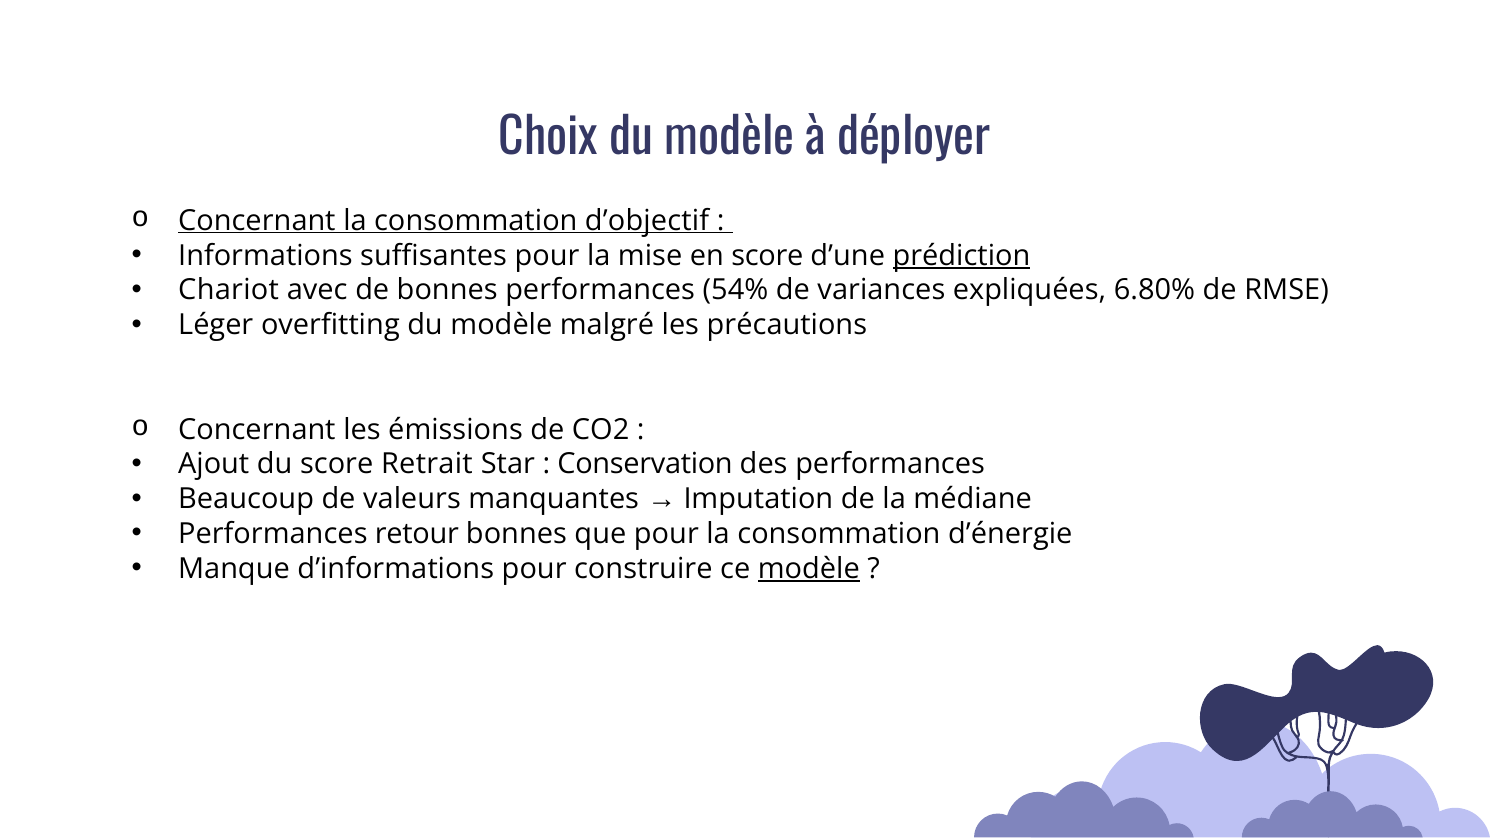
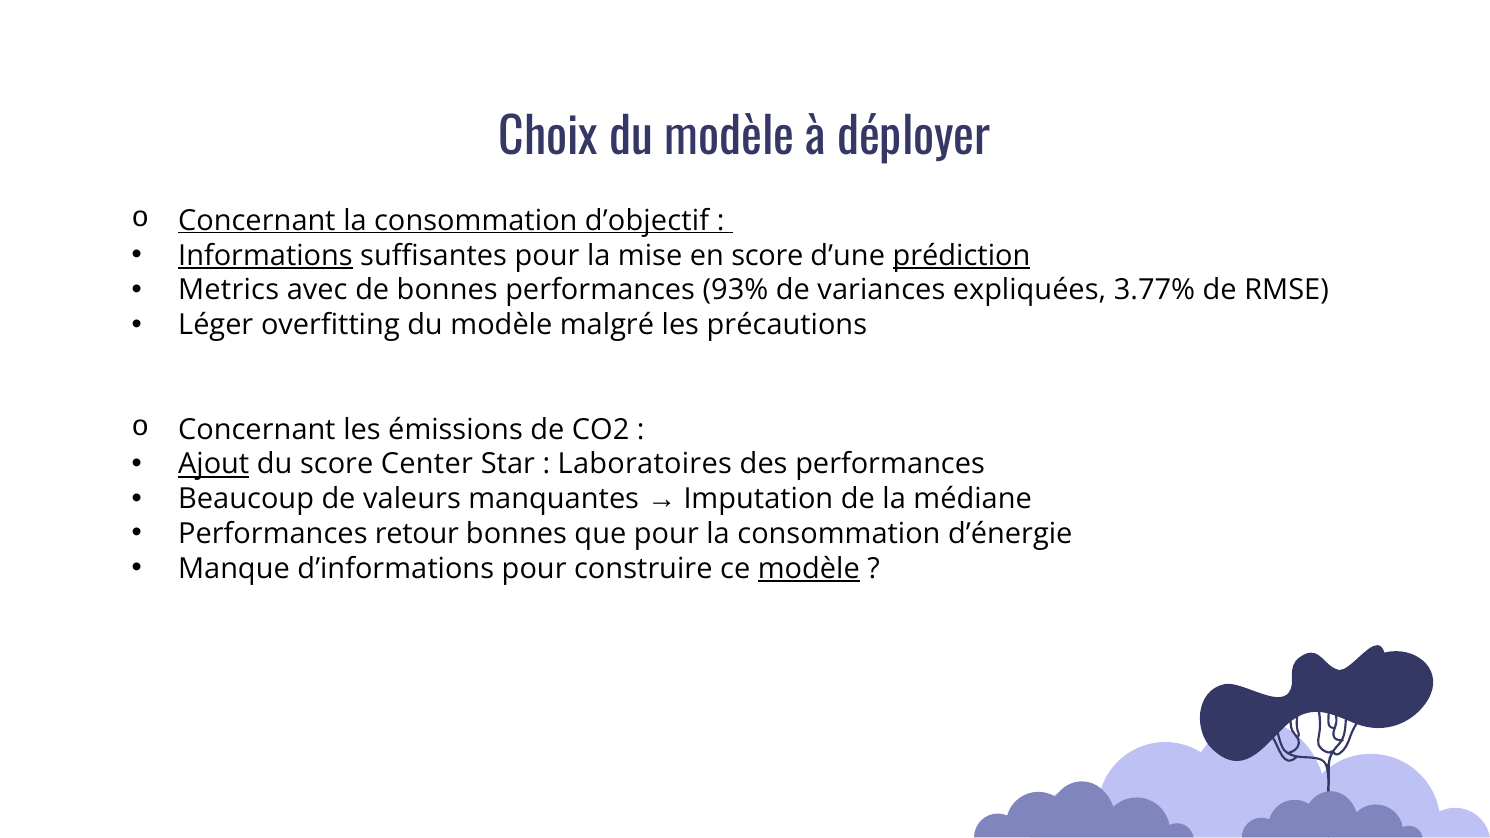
Informations underline: none -> present (265, 256)
Chariot: Chariot -> Metrics (229, 290)
54%: 54% -> 93% (735, 290)
6.80%: 6.80% -> 3.77% (1154, 290)
Ajout underline: none -> present (214, 464)
Retrait: Retrait -> Center (427, 464)
Conservation: Conservation -> Laboratoires (645, 464)
